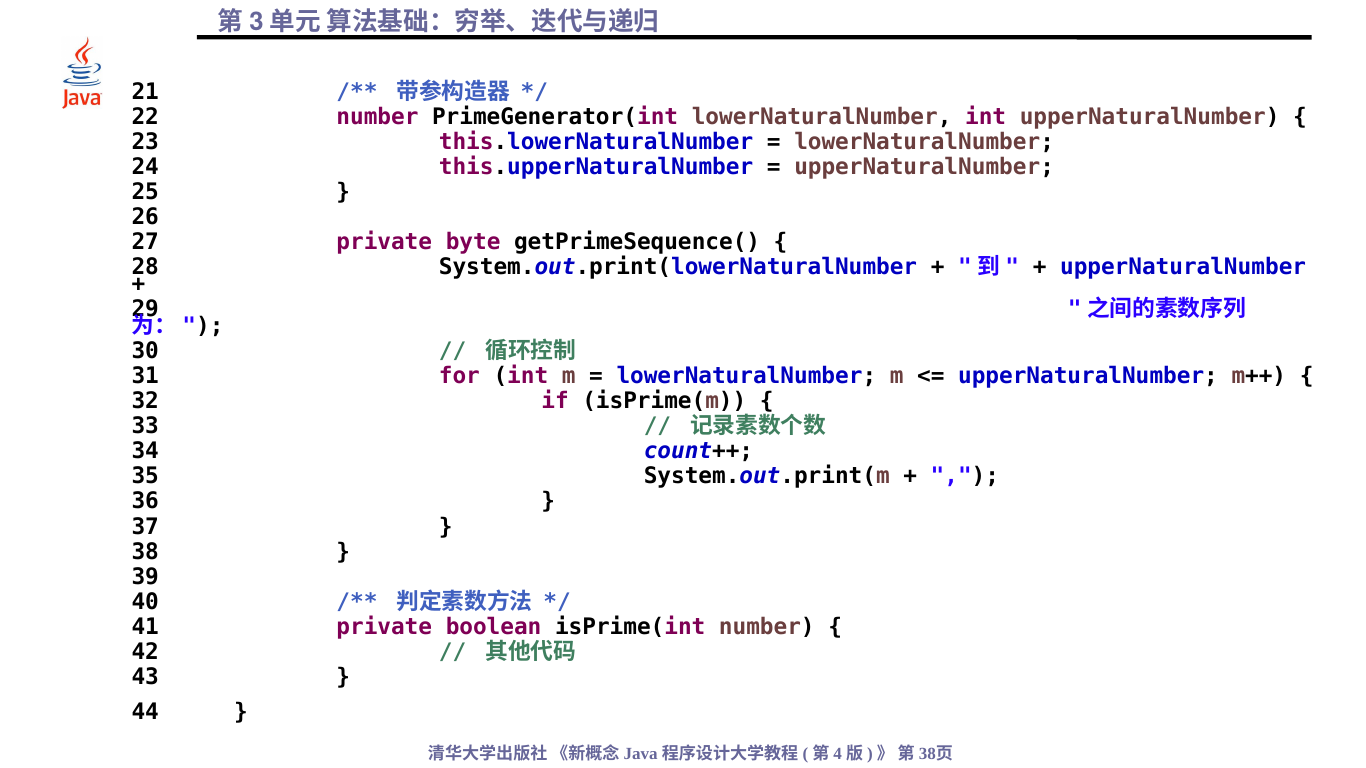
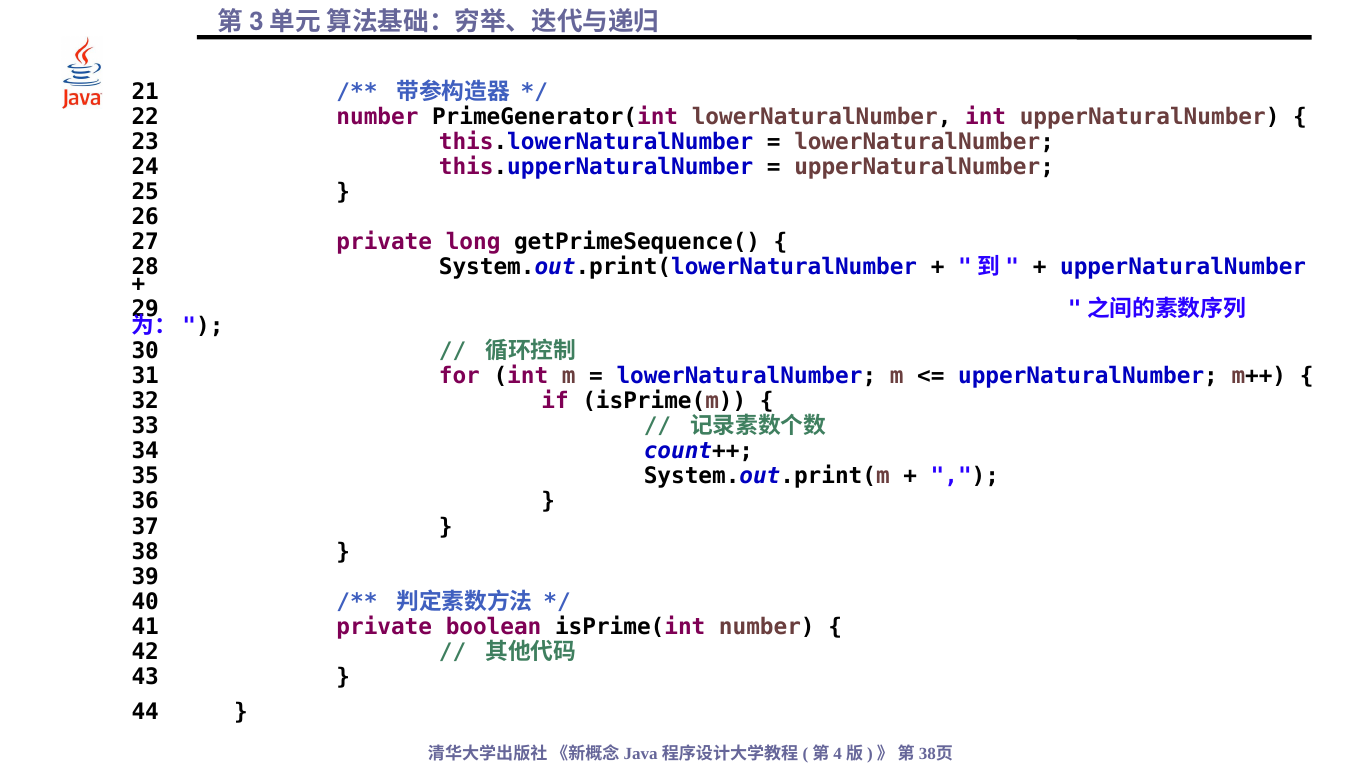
byte: byte -> long (473, 242)
